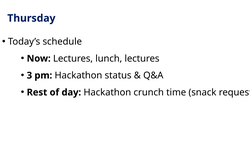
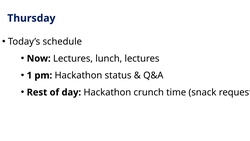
3: 3 -> 1 (29, 75)
